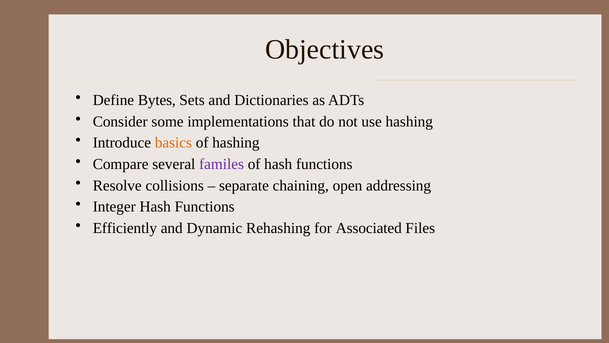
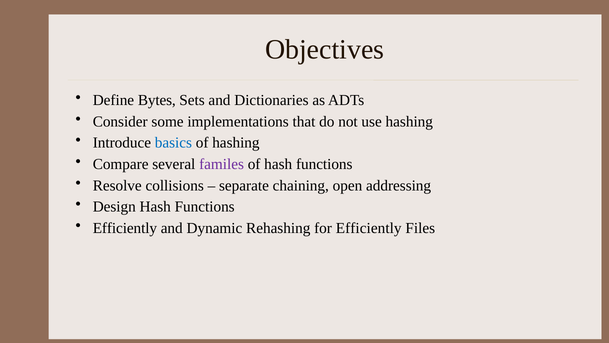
basics colour: orange -> blue (173, 143)
Integer: Integer -> Design (114, 207)
for Associated: Associated -> Efficiently (369, 228)
